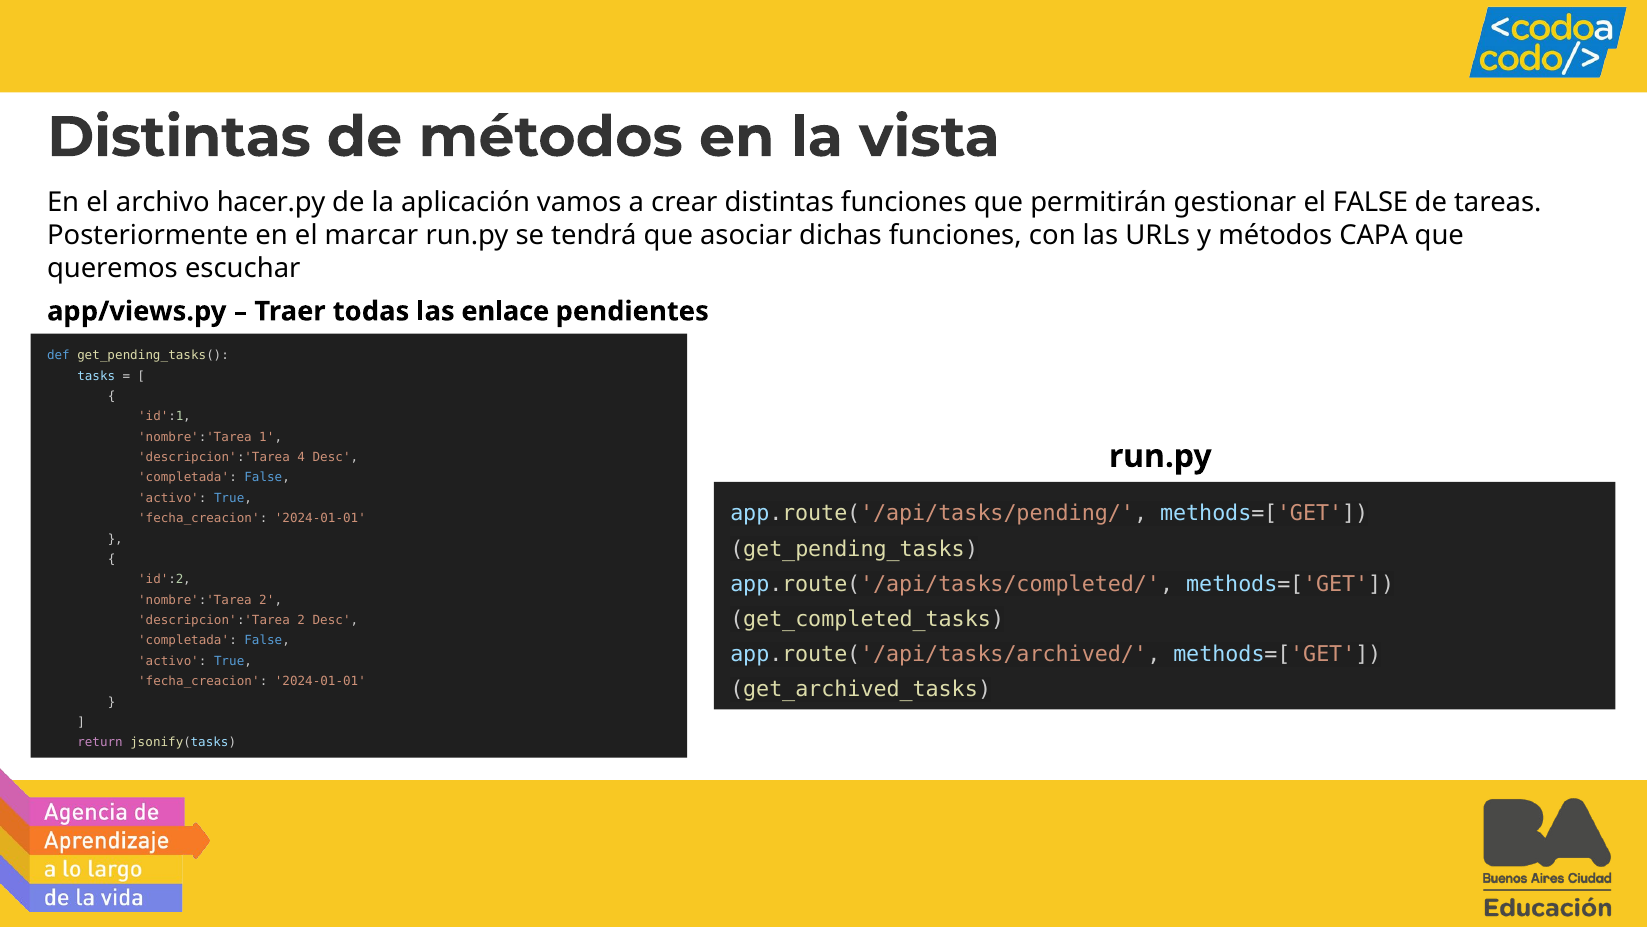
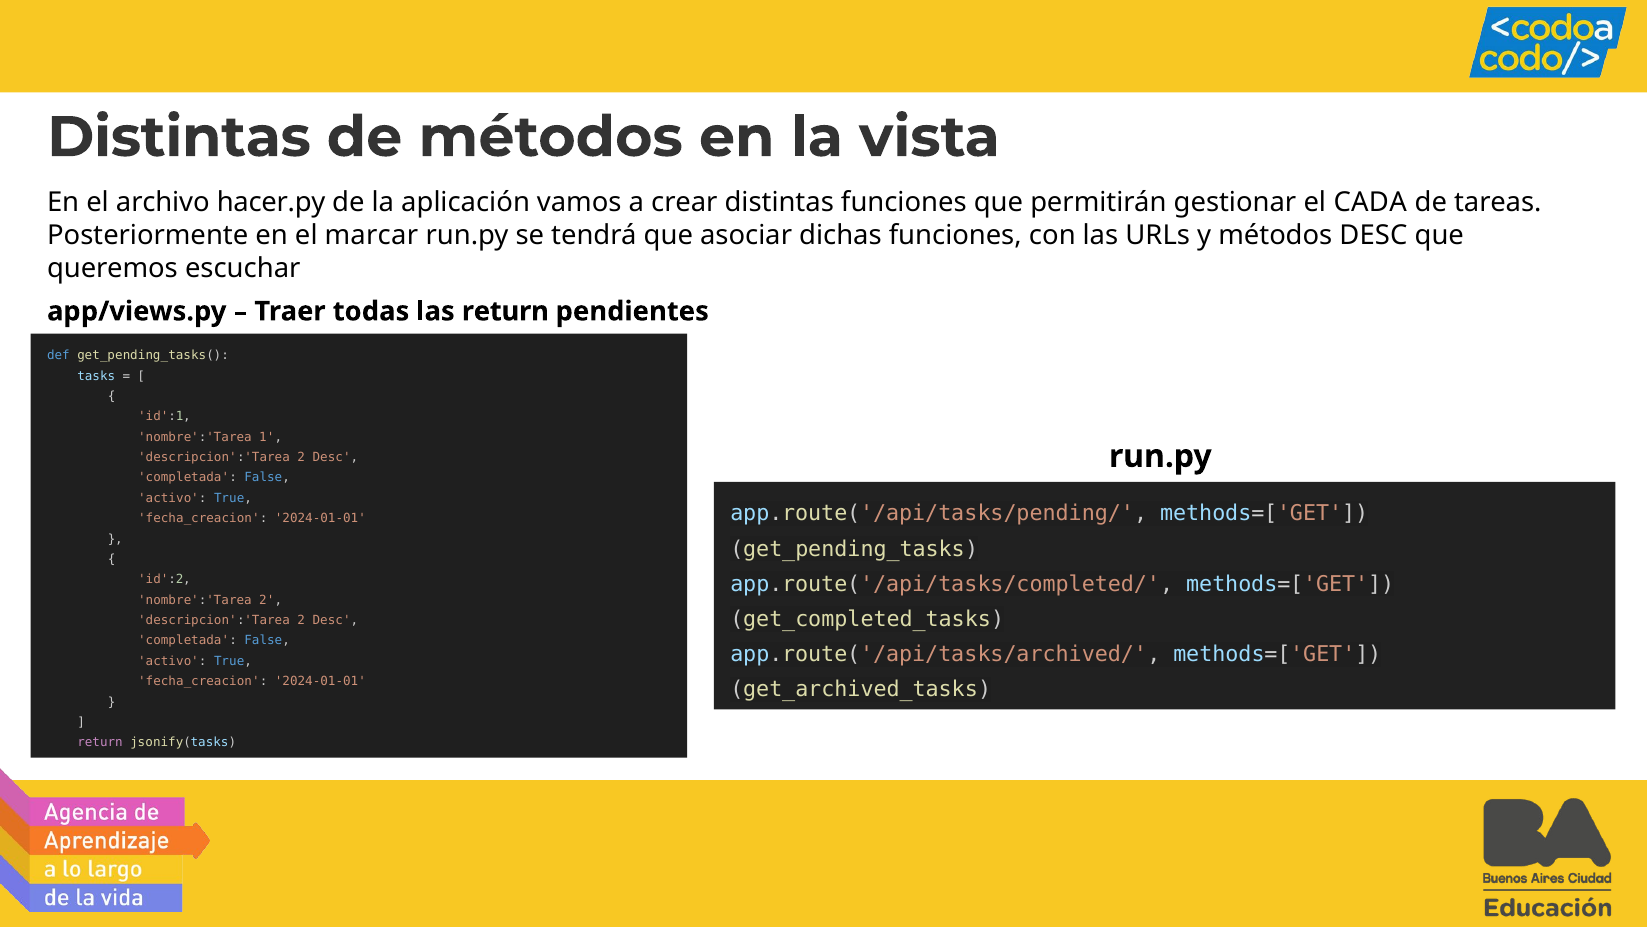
el FALSE: FALSE -> CADA (1370, 203)
métodos CAPA: CAPA -> DESC (1373, 236)
las enlace: enlace -> return (505, 311)
4: 4 -> 2 (301, 457)
